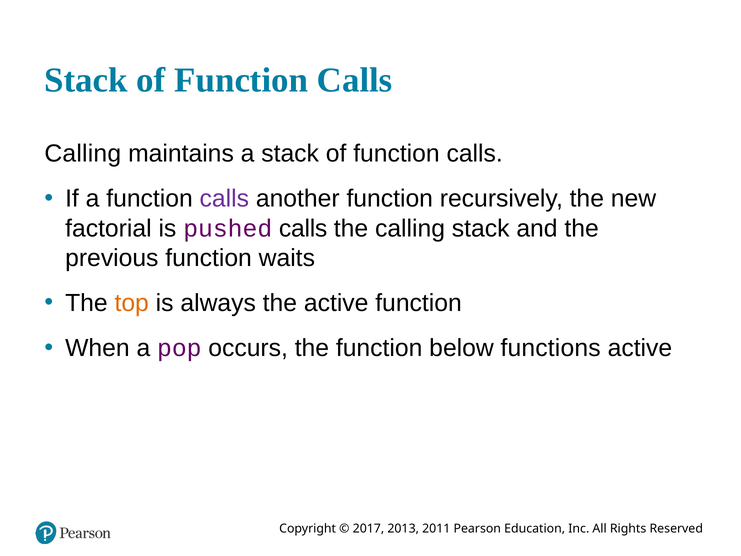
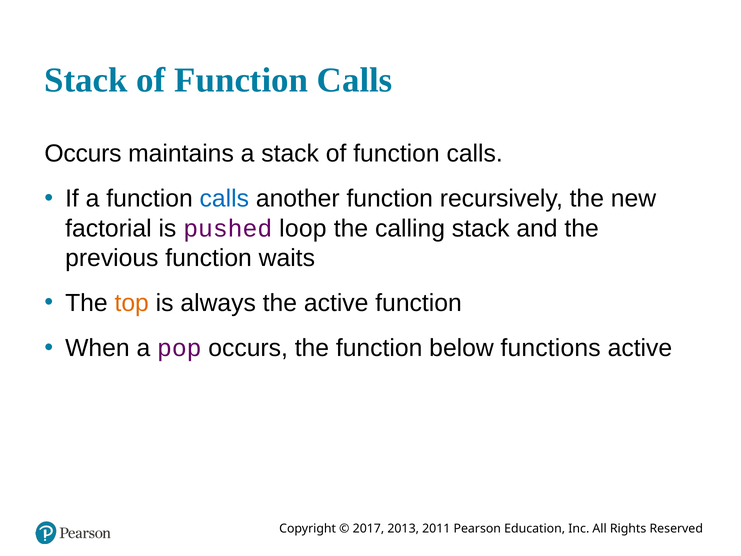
Calling: Calling -> Occurs (83, 154)
calls colour: purple -> blue (224, 199)
pushed calls: calls -> loop (303, 228)
